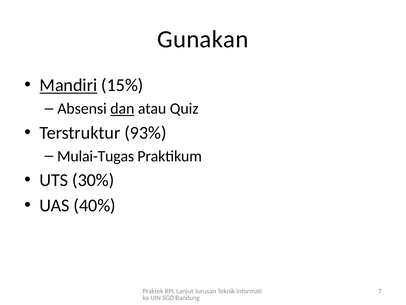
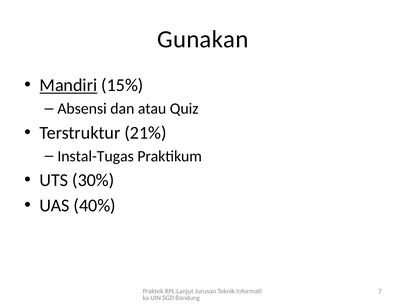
dan underline: present -> none (122, 108)
93%: 93% -> 21% (146, 133)
Mulai-Tugas: Mulai-Tugas -> Instal-Tugas (96, 156)
